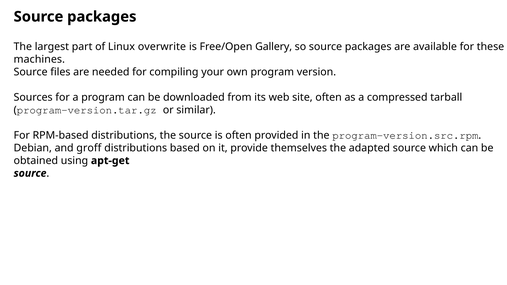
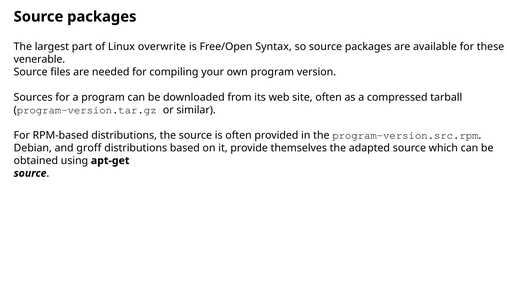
Gallery: Gallery -> Syntax (274, 47)
machines: machines -> venerable (39, 59)
